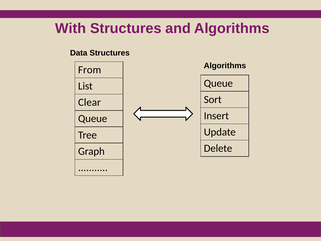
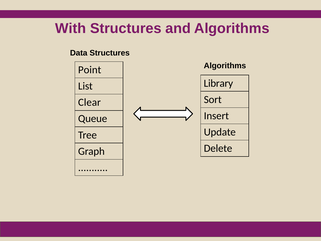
From: From -> Point (90, 70)
Queue: Queue -> Library (218, 83)
